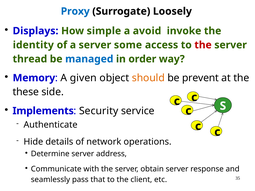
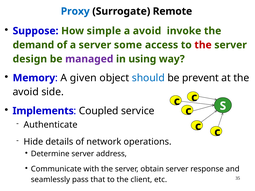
Loosely: Loosely -> Remote (172, 11)
Displays: Displays -> Suppose (36, 31)
identity: identity -> demand (33, 45)
thread: thread -> design (30, 59)
managed colour: blue -> purple (89, 59)
order: order -> using (142, 59)
should colour: orange -> blue (148, 78)
these: these -> avoid (26, 92)
Security: Security -> Coupled (99, 111)
